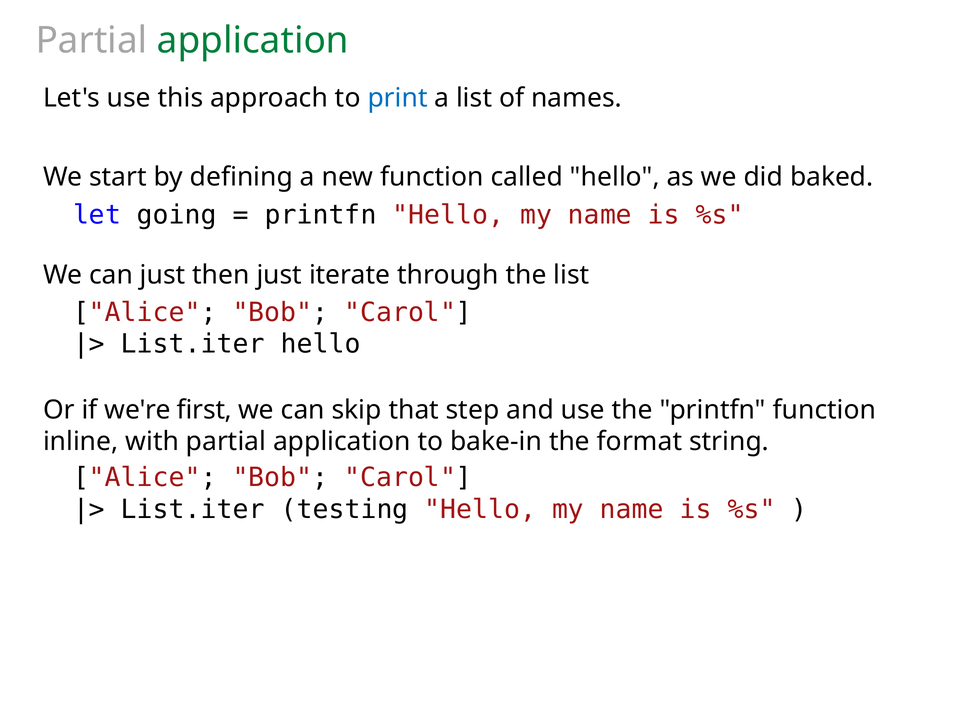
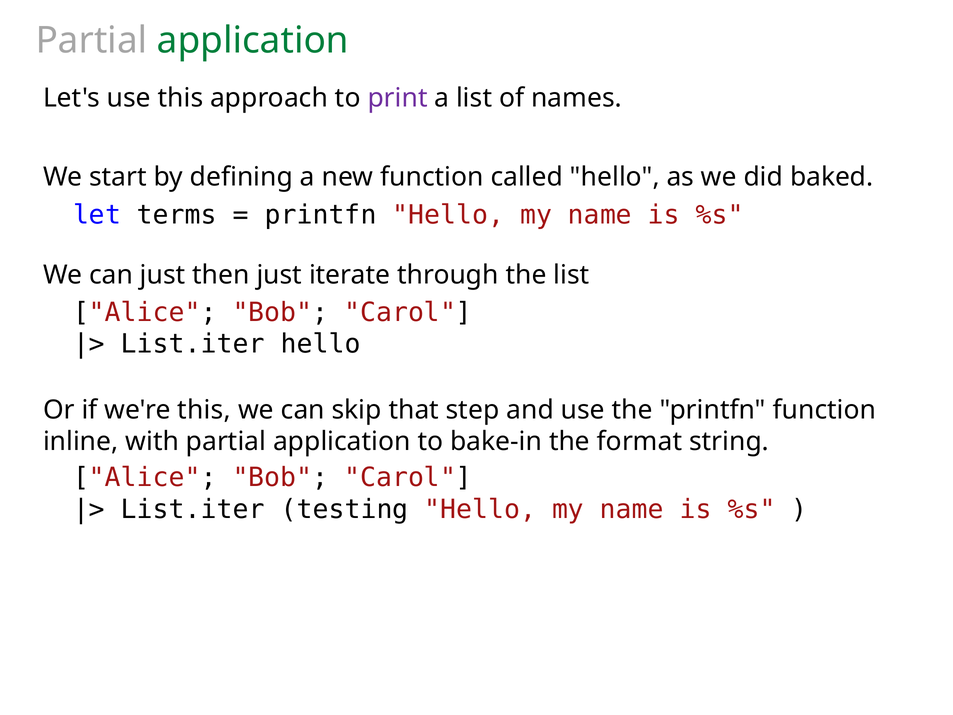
print colour: blue -> purple (398, 98)
going: going -> terms (177, 215)
we're first: first -> this (204, 410)
